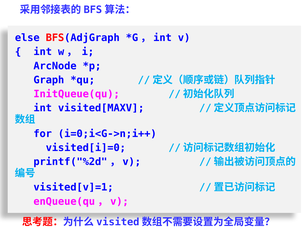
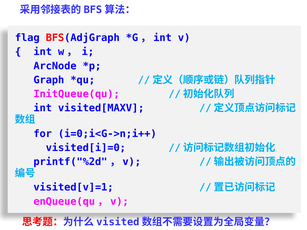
else: else -> flag (27, 38)
